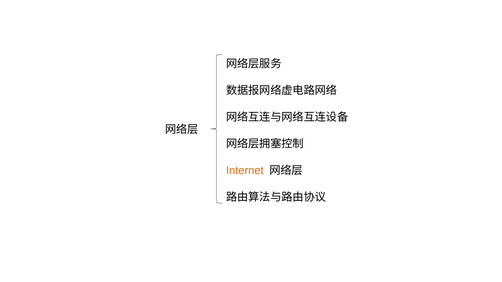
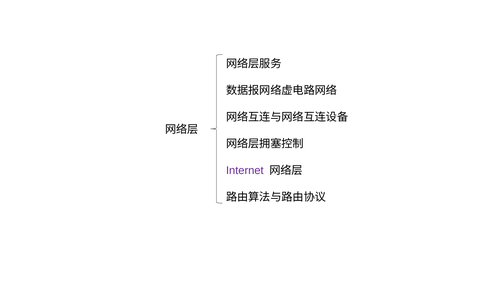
Internet colour: orange -> purple (245, 171)
